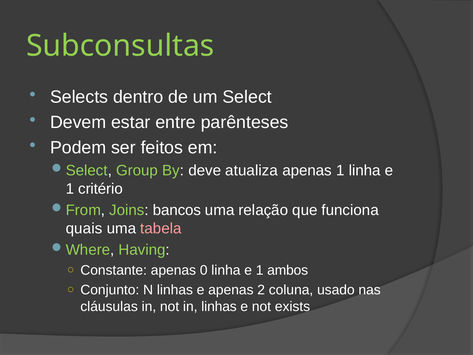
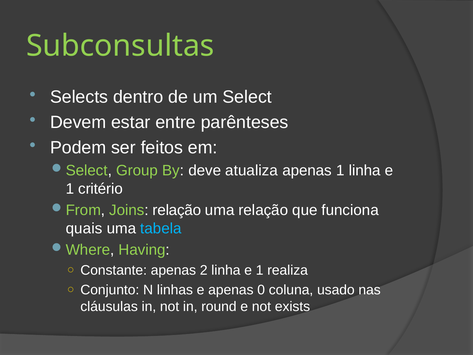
Joins bancos: bancos -> relação (177, 210)
tabela colour: pink -> light blue (161, 228)
0: 0 -> 2 (204, 270)
ambos: ambos -> realiza (288, 270)
2: 2 -> 0 (261, 290)
in linhas: linhas -> round (219, 306)
